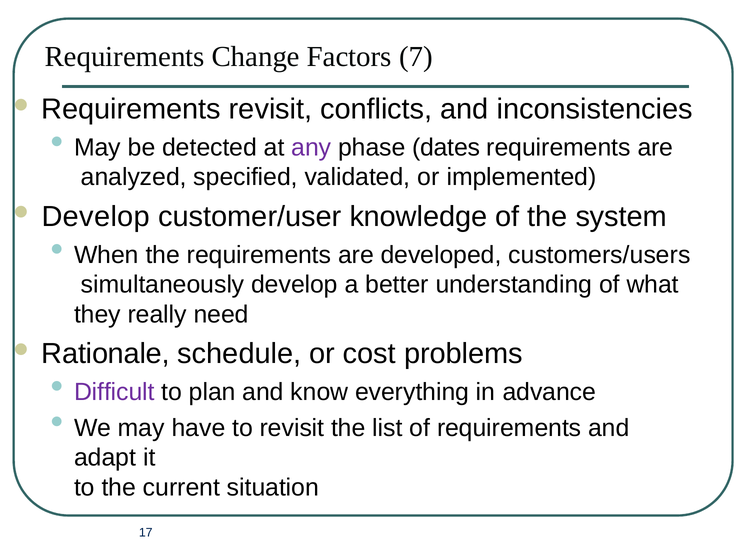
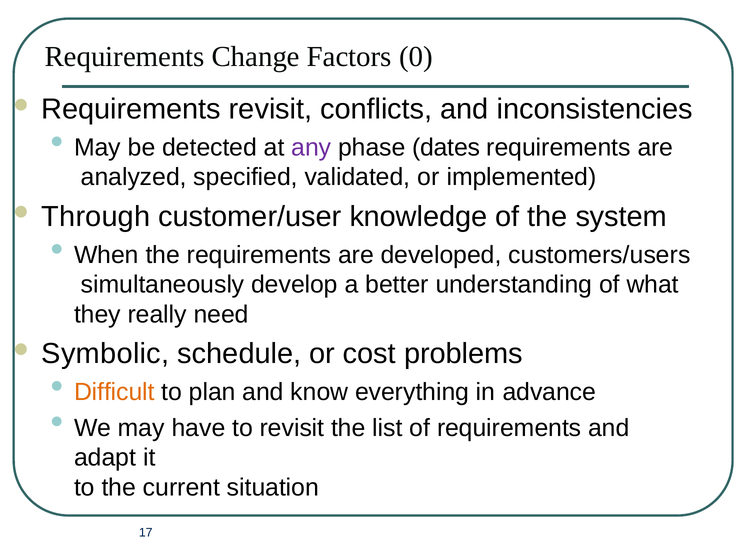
7: 7 -> 0 (416, 57)
Develop: Develop -> Through (96, 217)
Rationale: Rationale -> Symbolic (105, 354)
Difficult colour: purple -> orange (114, 392)
